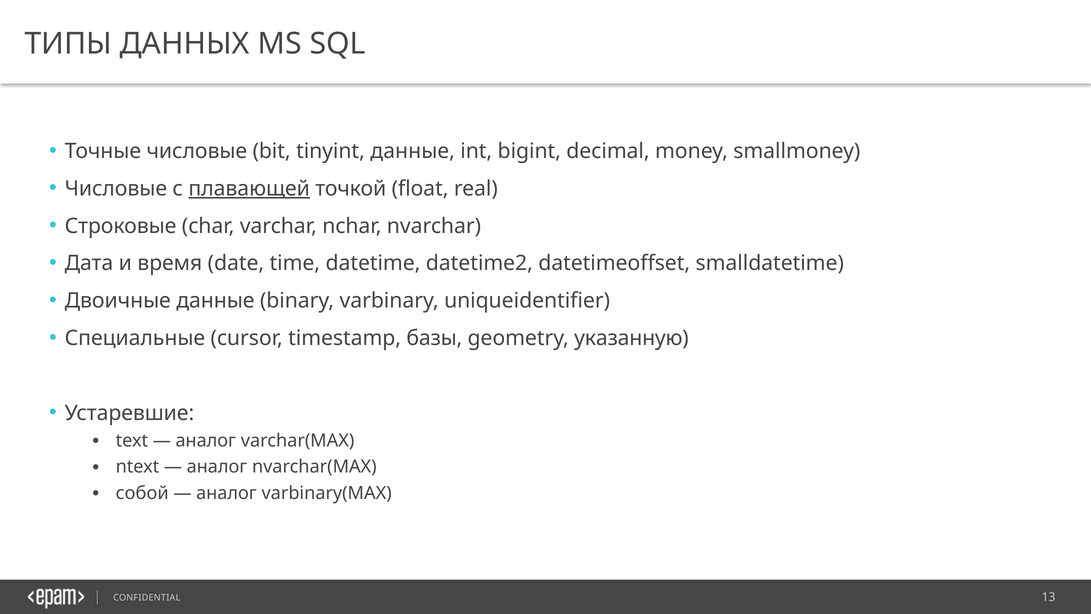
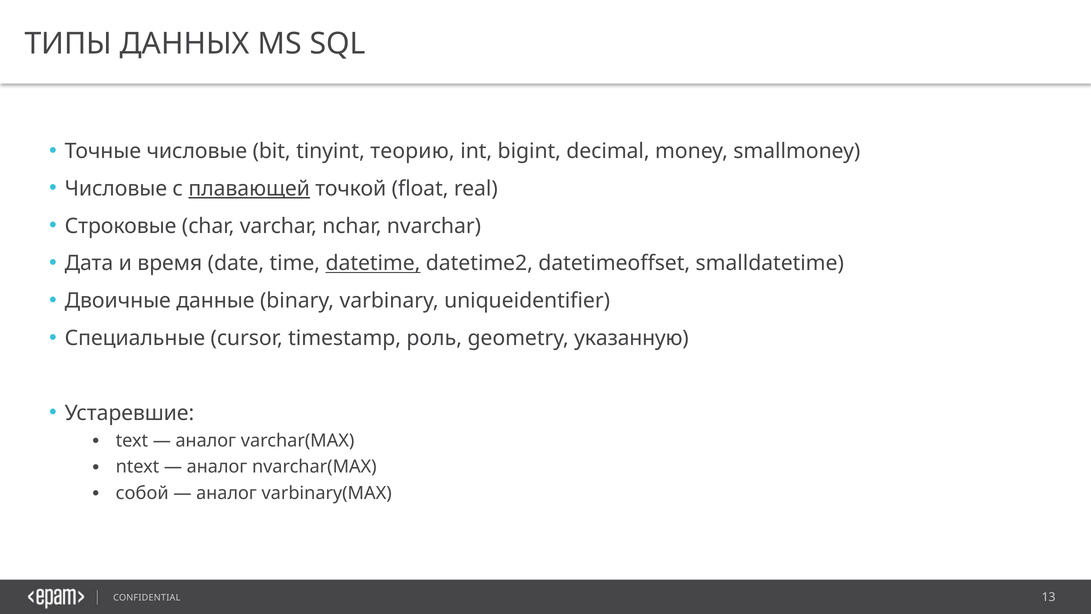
tinyint данные: данные -> теорию (413, 151)
datetime underline: none -> present (373, 263)
базы: базы -> роль (434, 338)
